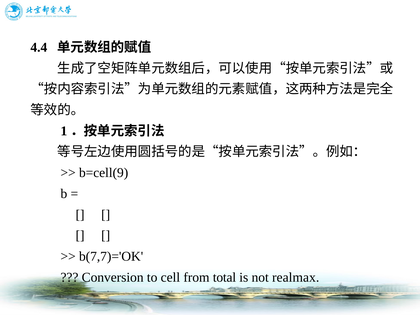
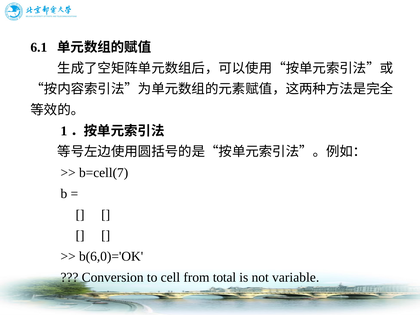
4.4: 4.4 -> 6.1 (39, 47)
b=cell(9: b=cell(9 -> b=cell(7 (104, 173)
b(7,7)='OK: b(7,7)='OK -> b(6,0)='OK (111, 256)
realmax: realmax -> variable (296, 277)
